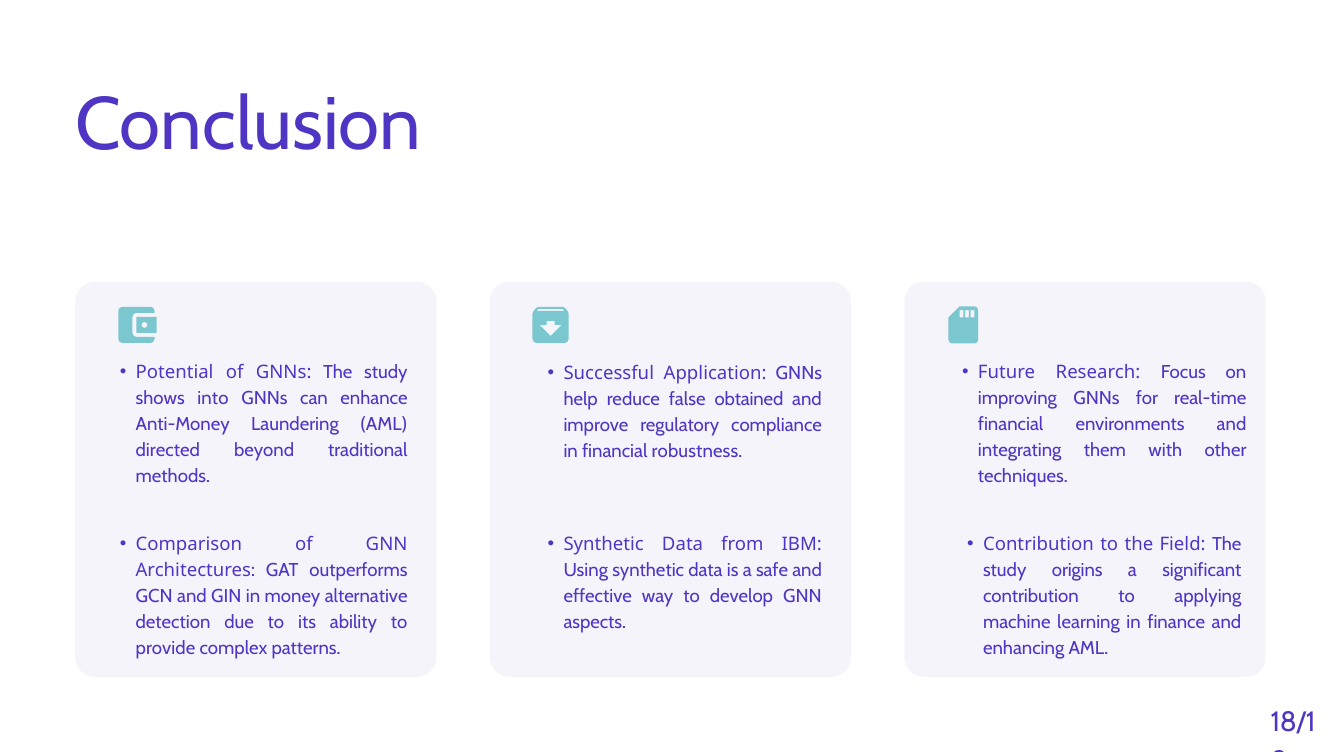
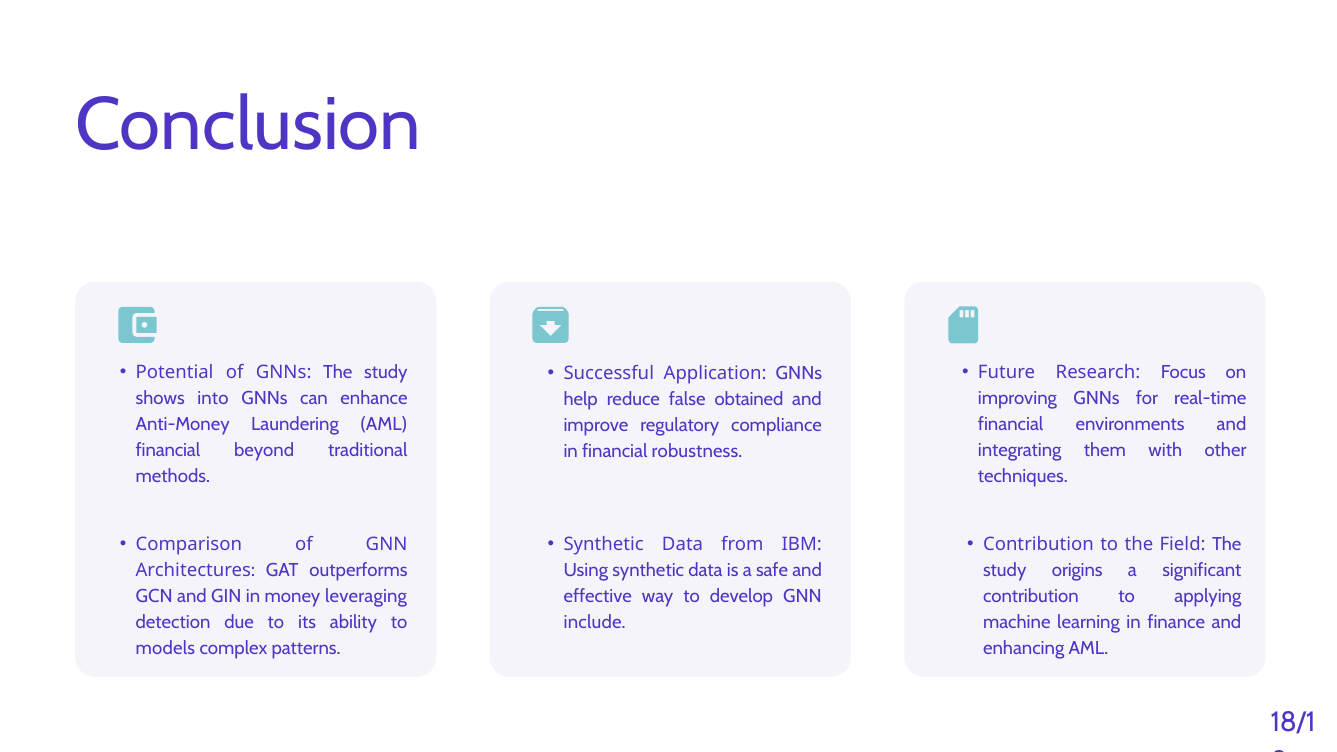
directed: directed -> financial (168, 451)
alternative: alternative -> leveraging (366, 596)
aspects: aspects -> include (595, 623)
provide: provide -> models (165, 648)
